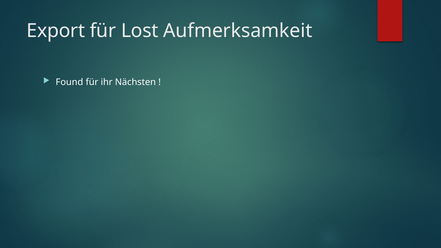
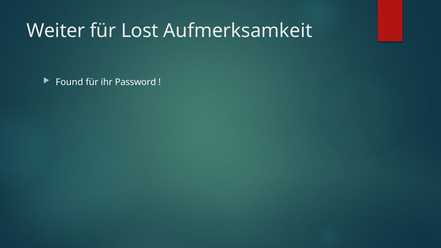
Export: Export -> Weiter (56, 31)
Nächsten: Nächsten -> Password (136, 82)
